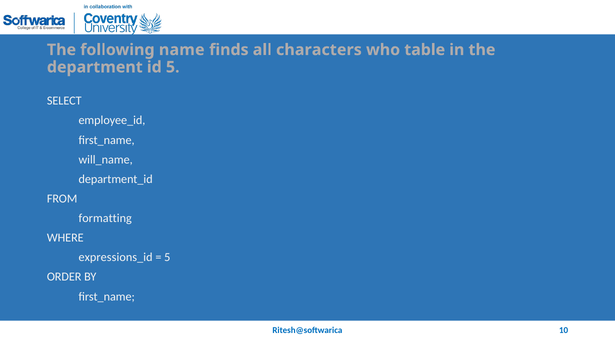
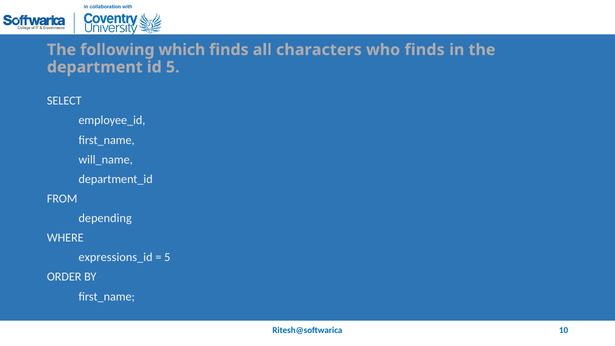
name: name -> which (182, 50)
who table: table -> finds (425, 50)
formatting: formatting -> depending (105, 218)
